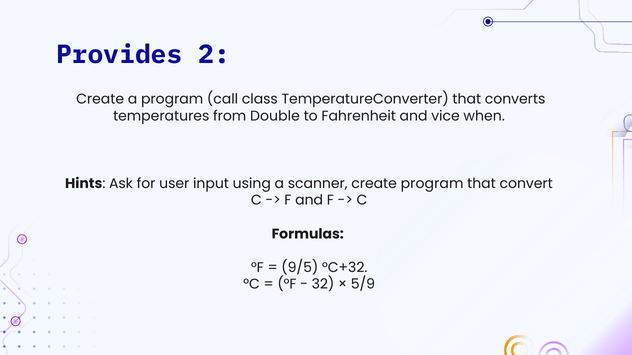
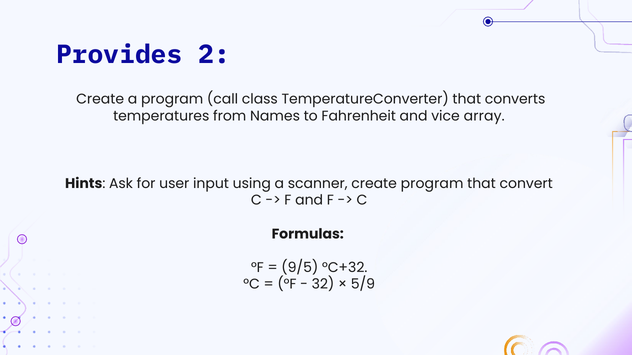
Double: Double -> Names (275, 116)
when: when -> array (484, 116)
